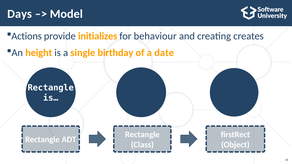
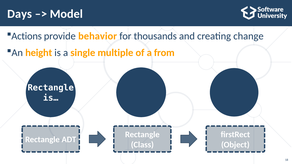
initializes: initializes -> behavior (98, 36)
behaviour: behaviour -> thousands (155, 36)
creates: creates -> change (248, 36)
birthday: birthday -> multiple (115, 53)
date: date -> from (164, 53)
